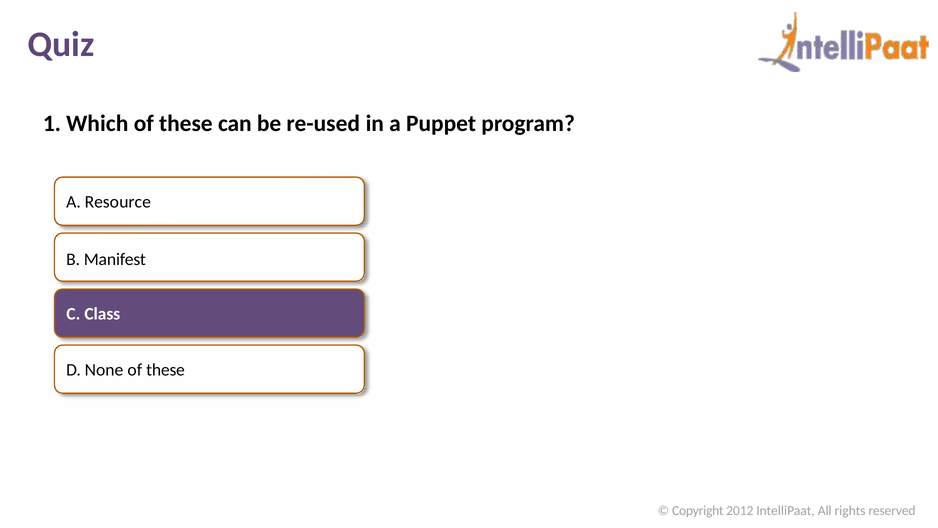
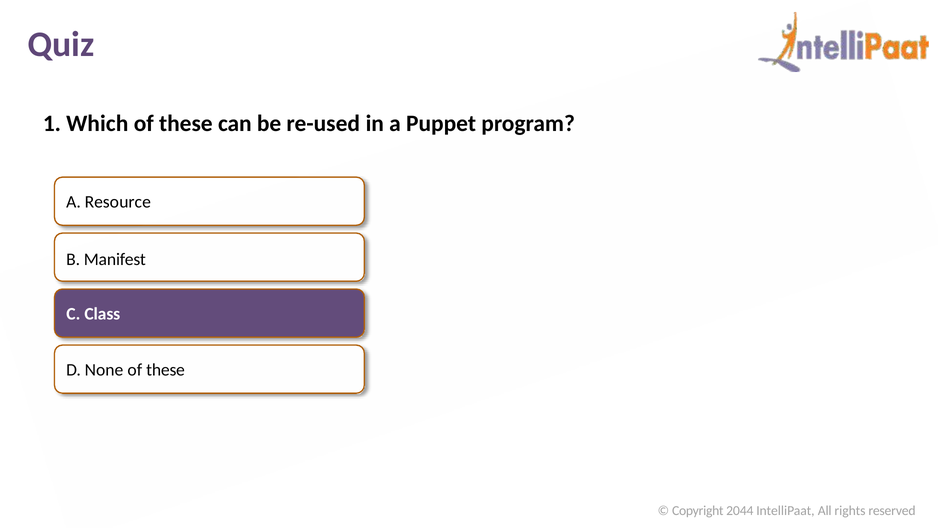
2012: 2012 -> 2044 (740, 510)
